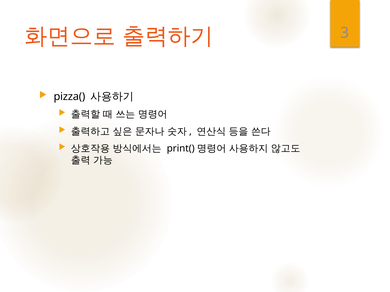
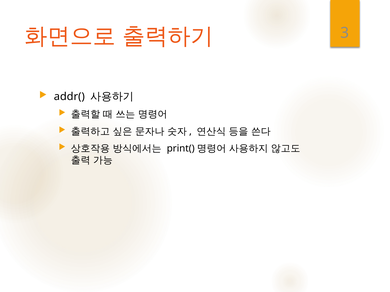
pizza(: pizza( -> addr( (69, 97)
